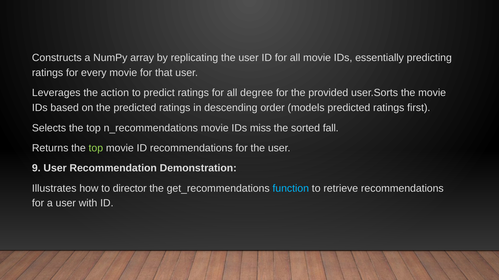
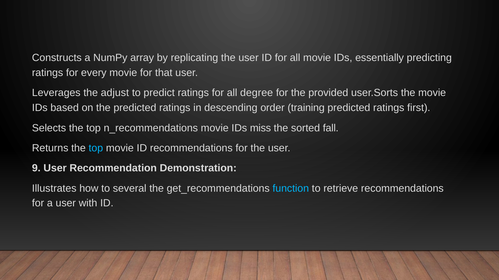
action: action -> adjust (115, 93)
models: models -> training (306, 108)
top colour: light green -> light blue (96, 148)
director: director -> several (130, 189)
